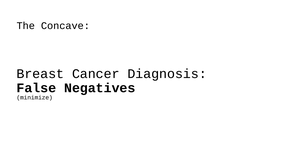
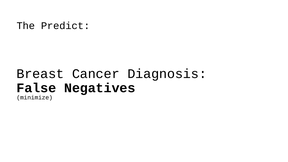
Concave: Concave -> Predict (65, 26)
